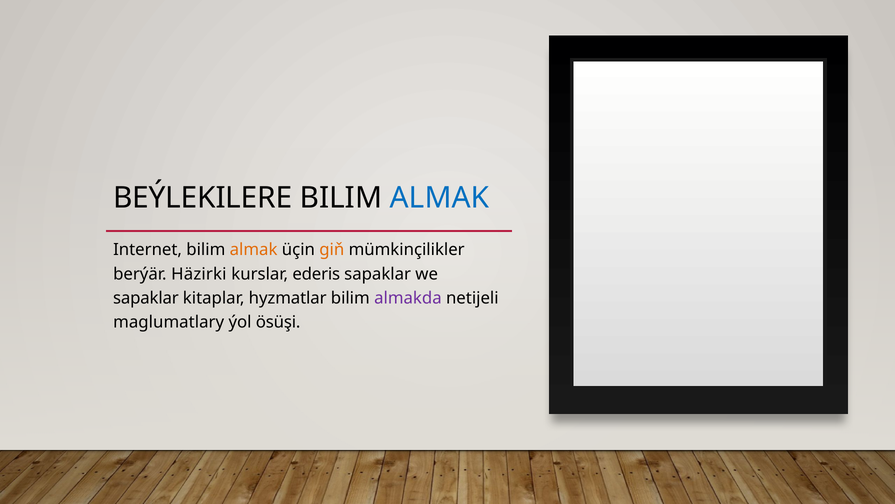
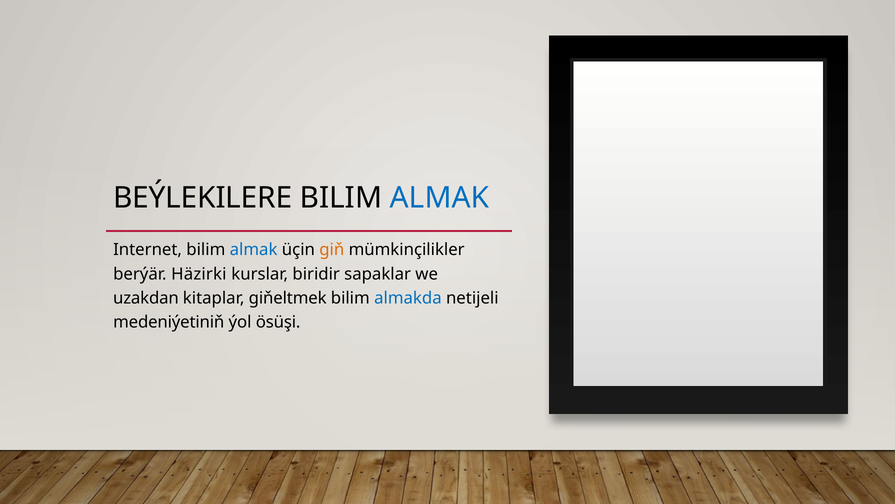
almak colour: orange -> blue (254, 250)
ederis: ederis -> biridir (316, 274)
sapaklar: sapaklar -> uzakdan (146, 298)
hyzmatlar: hyzmatlar -> giňeltmek (288, 298)
almakda colour: purple -> blue (408, 298)
maglumatlary: maglumatlary -> medeniýetiniň (169, 322)
